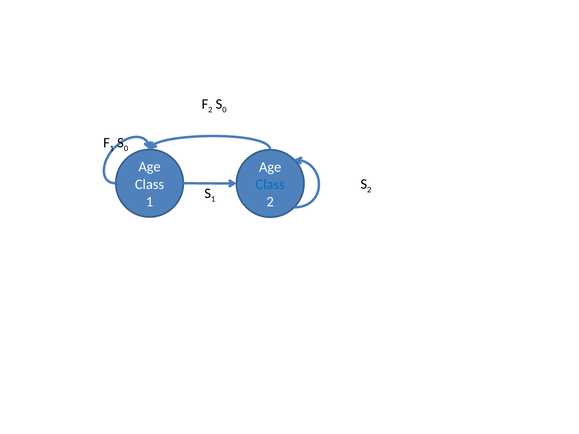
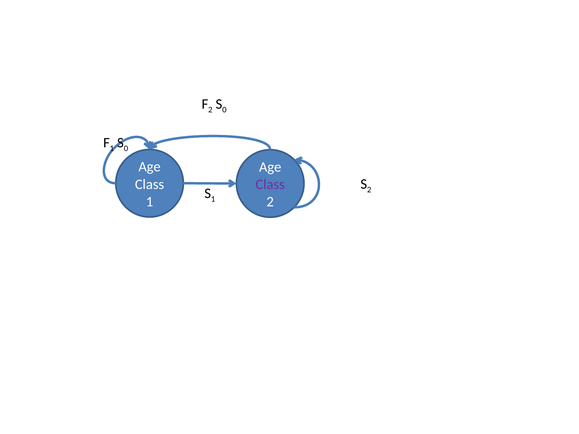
Class colour: blue -> purple (270, 185)
